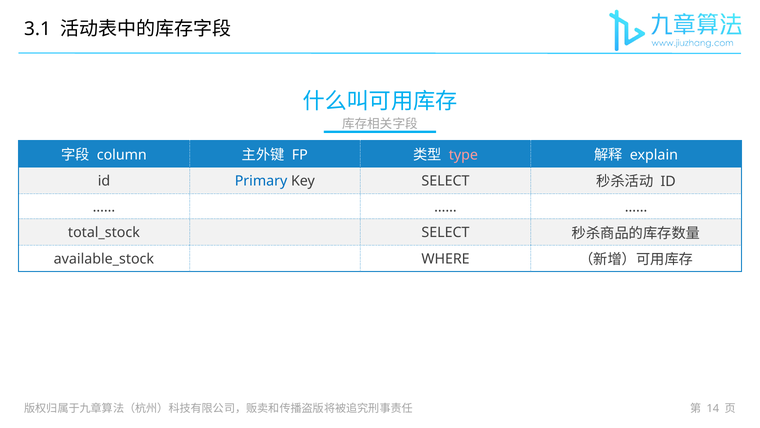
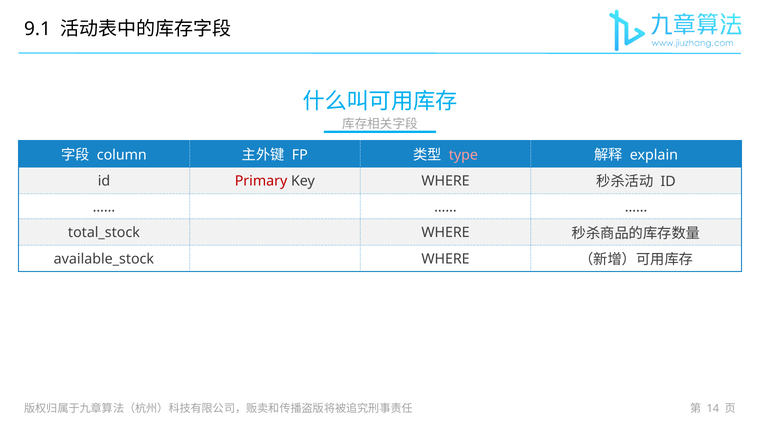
3.1: 3.1 -> 9.1 (38, 29)
Primary colour: blue -> red (261, 181)
Key SELECT: SELECT -> WHERE (446, 181)
SELECT: SELECT -> WHERE (446, 232)
